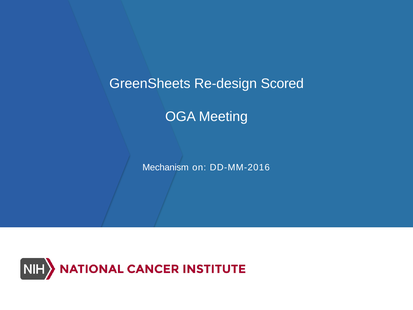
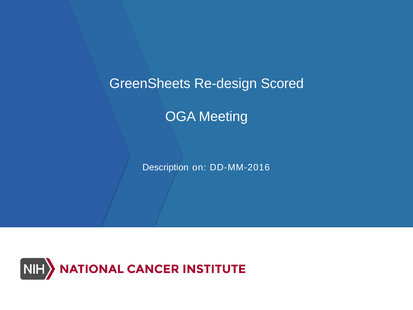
Mechanism: Mechanism -> Description (166, 167)
